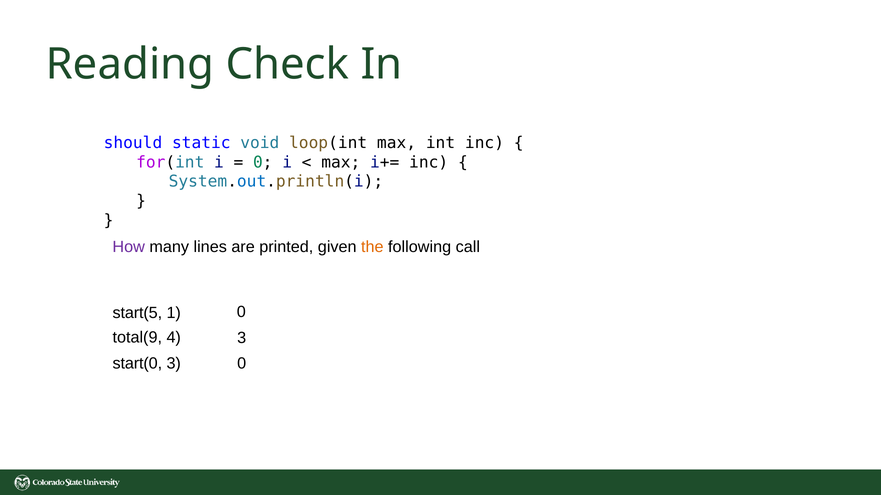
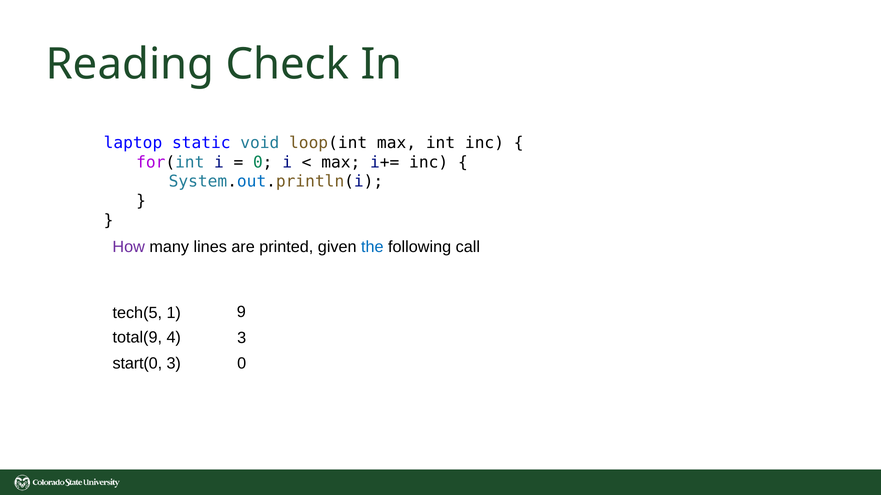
should: should -> laptop (133, 143)
the colour: orange -> blue (372, 247)
start(5: start(5 -> tech(5 (137, 313)
1 0: 0 -> 9 (241, 312)
